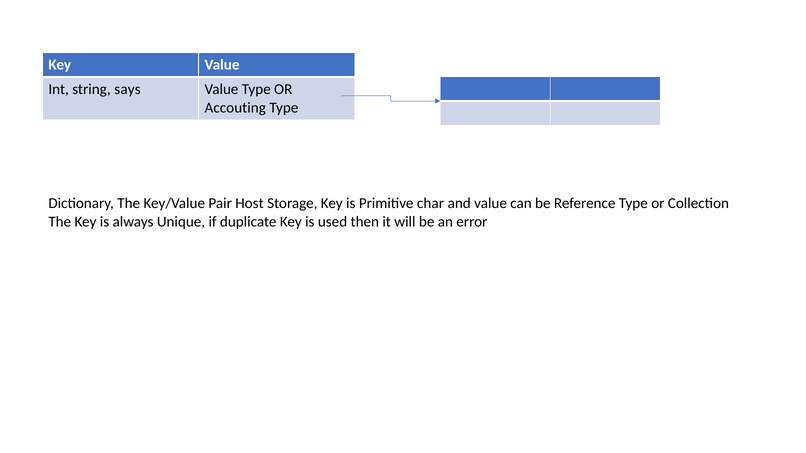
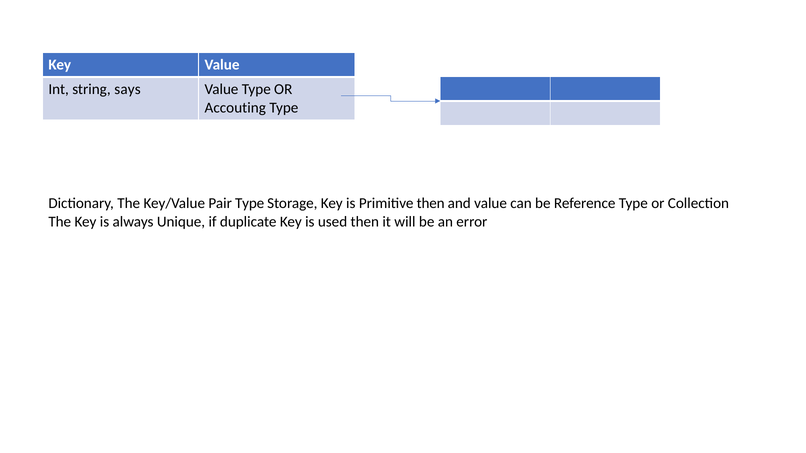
Pair Host: Host -> Type (250, 204)
Primitive char: char -> then (431, 204)
